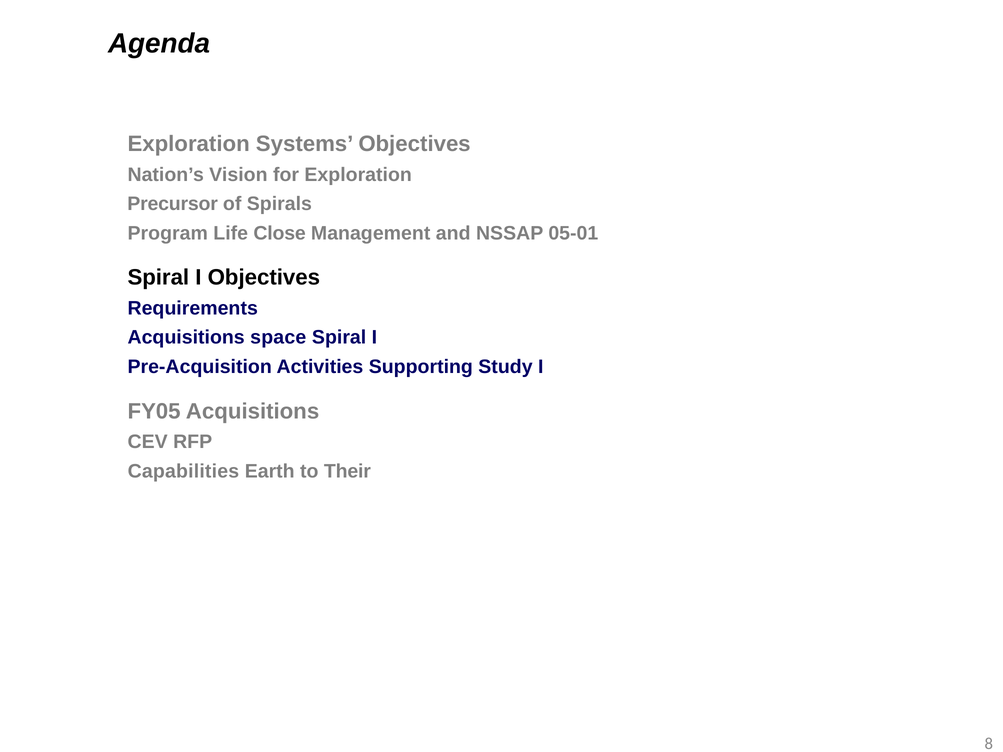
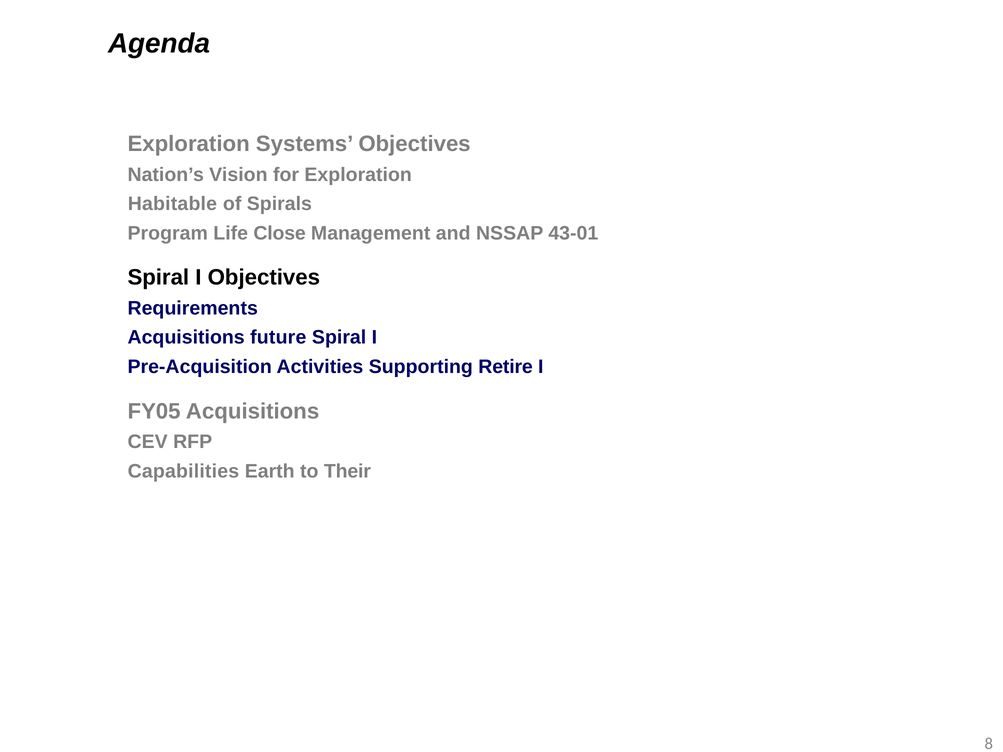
Precursor: Precursor -> Habitable (172, 204)
05-01: 05-01 -> 43-01 (573, 233)
space: space -> future (278, 338)
Study: Study -> Retire (506, 367)
